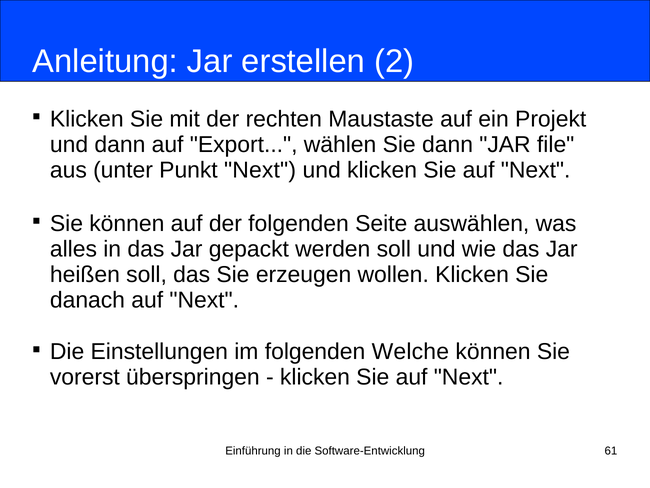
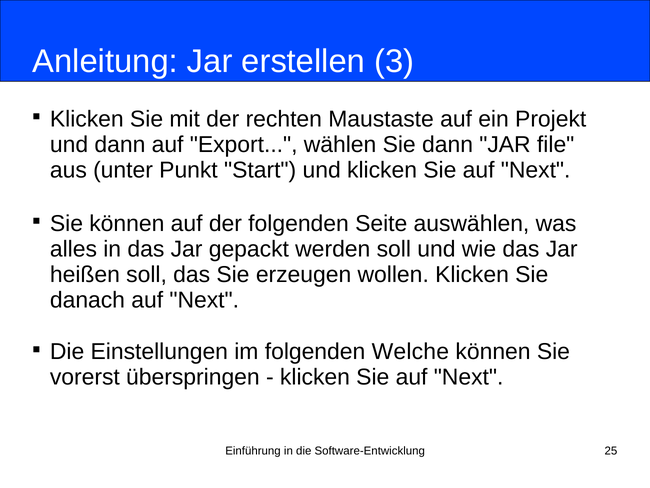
2: 2 -> 3 (394, 61)
Punkt Next: Next -> Start (260, 170)
61: 61 -> 25 (611, 450)
